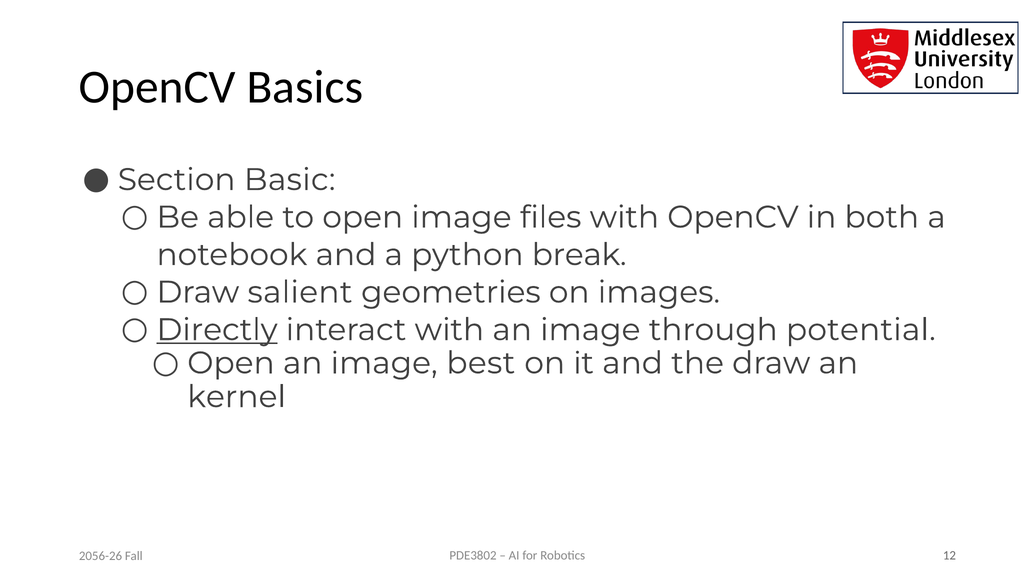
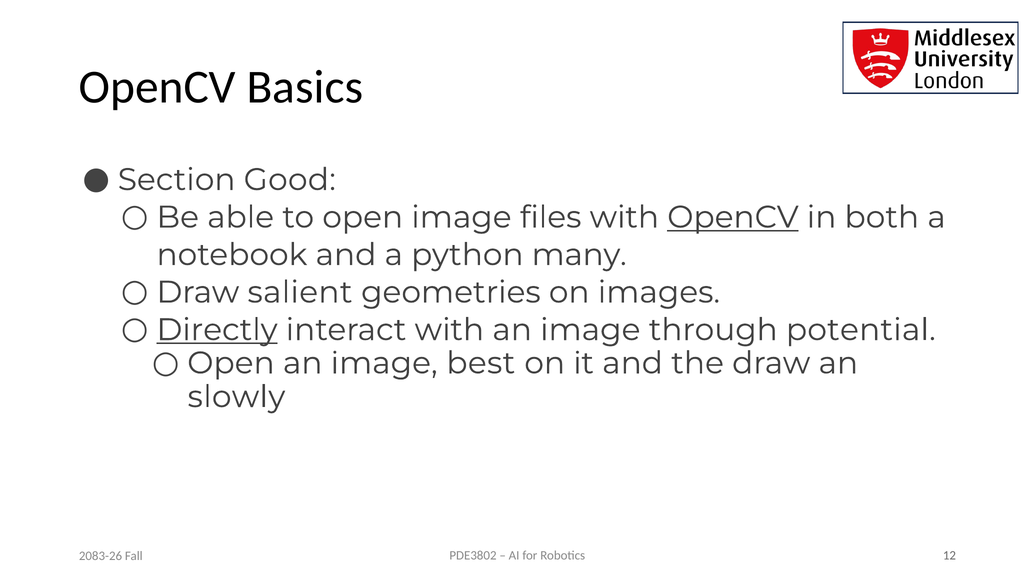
Basic: Basic -> Good (290, 180)
OpenCV underline: none -> present (733, 217)
break: break -> many (579, 255)
kernel: kernel -> slowly (236, 397)
2056-26: 2056-26 -> 2083-26 (101, 556)
